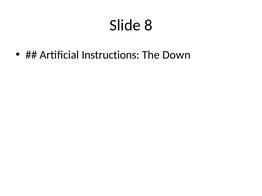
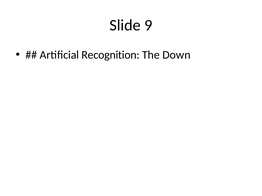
8: 8 -> 9 (148, 25)
Instructions: Instructions -> Recognition (111, 55)
